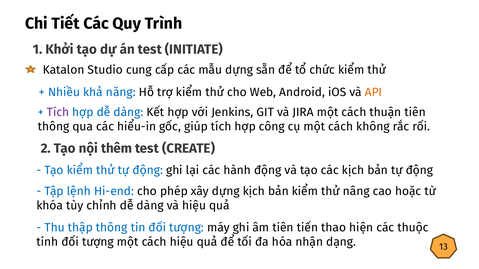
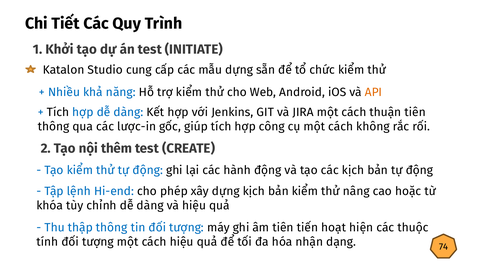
Tích colour: purple -> black (58, 112)
hiểu-in: hiểu-in -> lược-in (137, 127)
thao: thao -> hoạt (334, 228)
13: 13 -> 74 (443, 247)
